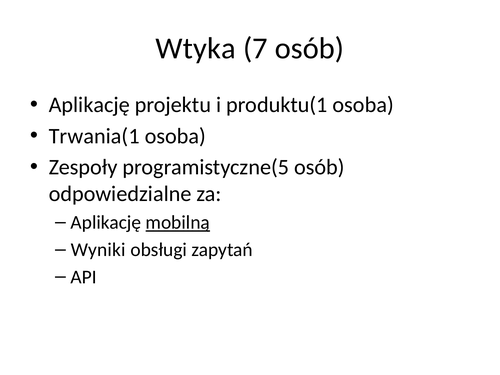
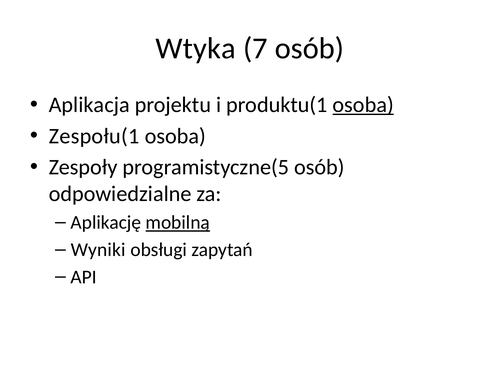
Aplikację: Aplikację -> Aplikacja (89, 105)
osoba underline: none -> present (363, 105)
Trwania(1: Trwania(1 -> Zespołu(1 (94, 136)
